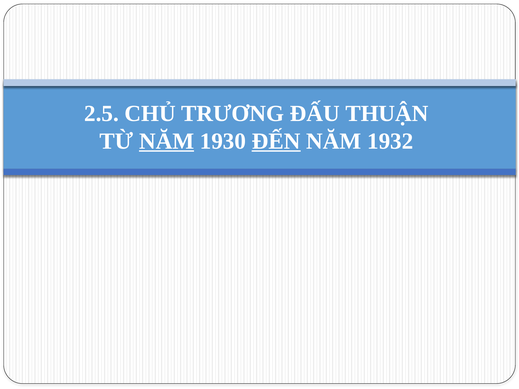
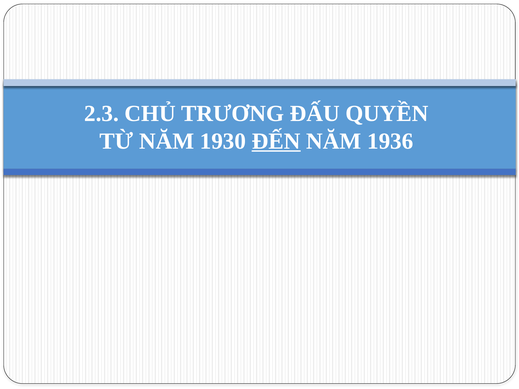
2.5: 2.5 -> 2.3 (102, 114)
THUẬN: THUẬN -> QUYỀN (387, 114)
NĂM underline: present -> none (167, 141)
1932: 1932 -> 1936 (390, 141)
